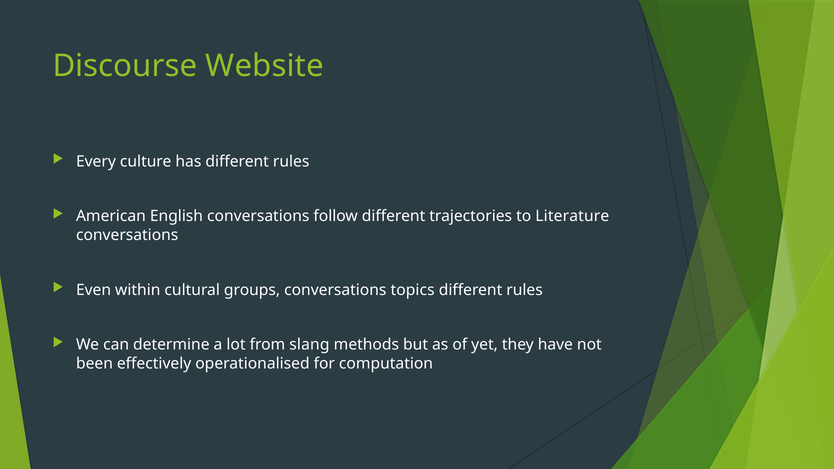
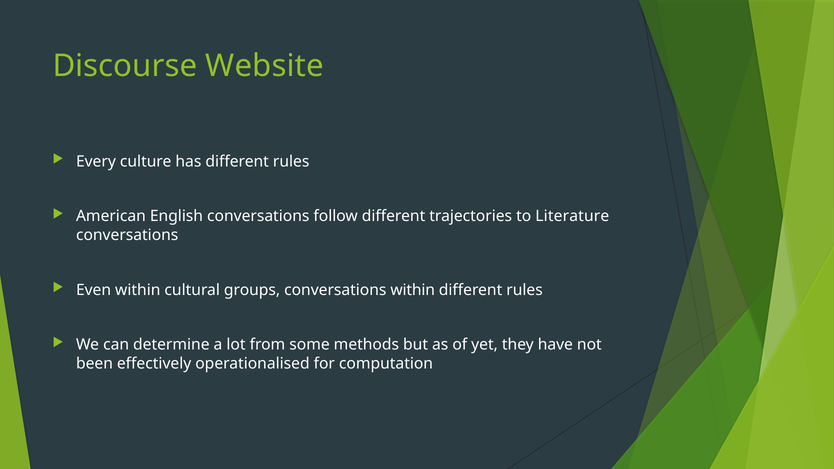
conversations topics: topics -> within (413, 290)
slang: slang -> some (310, 345)
